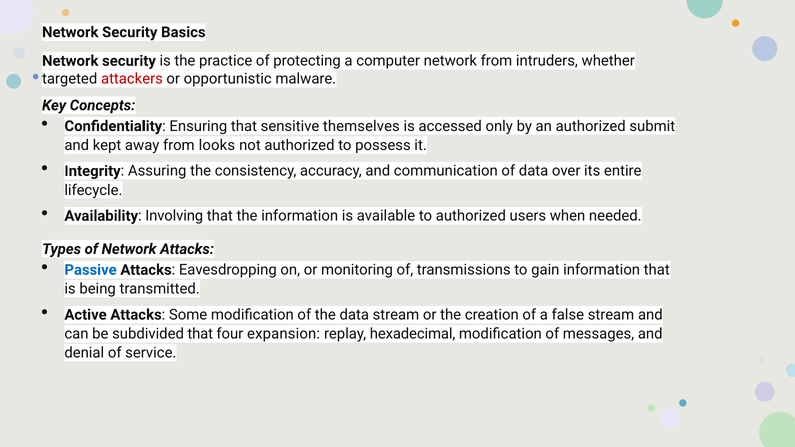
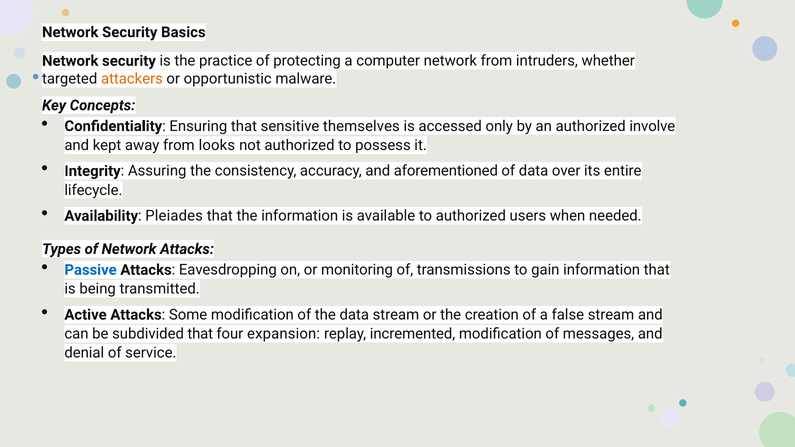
attackers colour: red -> orange (132, 79)
submit: submit -> involve (652, 126)
communication: communication -> aforementioned (446, 171)
Involving: Involving -> Pleiades (174, 216)
hexadecimal: hexadecimal -> incremented (413, 334)
